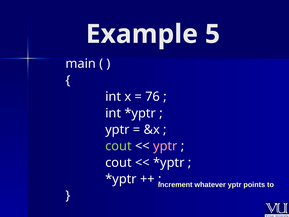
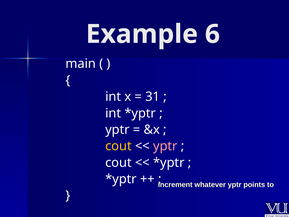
5: 5 -> 6 (212, 34)
76: 76 -> 31 (153, 97)
cout colour: light green -> yellow (118, 146)
